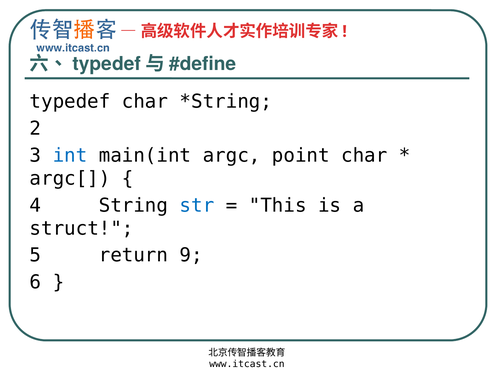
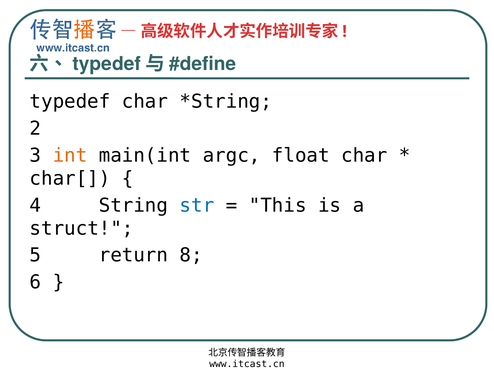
int colour: blue -> orange (70, 156)
point: point -> float (301, 156)
argc[: argc[ -> char[ (70, 179)
9: 9 -> 8 (191, 256)
